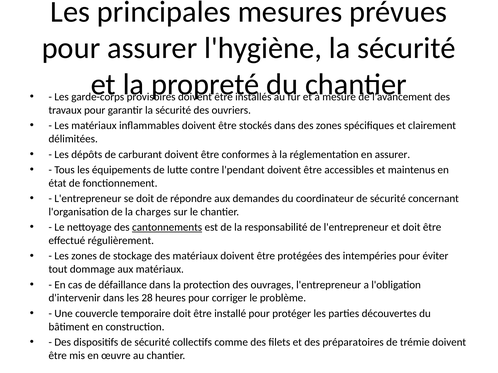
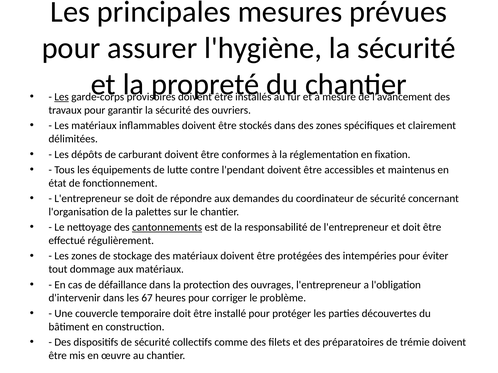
Les underline: none -> present (62, 97)
en assurer: assurer -> fixation (393, 155)
charges: charges -> palettes (153, 212)
28: 28 -> 67 (147, 298)
